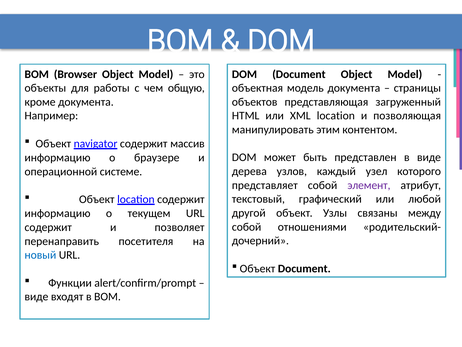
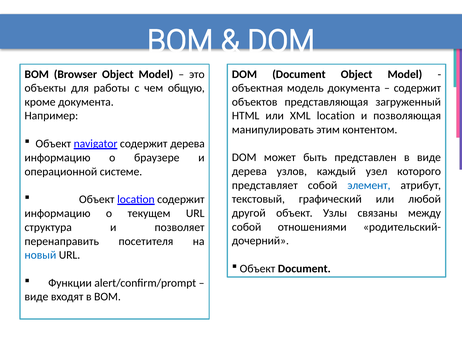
страницы: страницы -> содержит (417, 88)
содержит массив: массив -> дерева (187, 143)
элемент colour: purple -> blue (369, 185)
содержит: содержит -> структура (48, 227)
